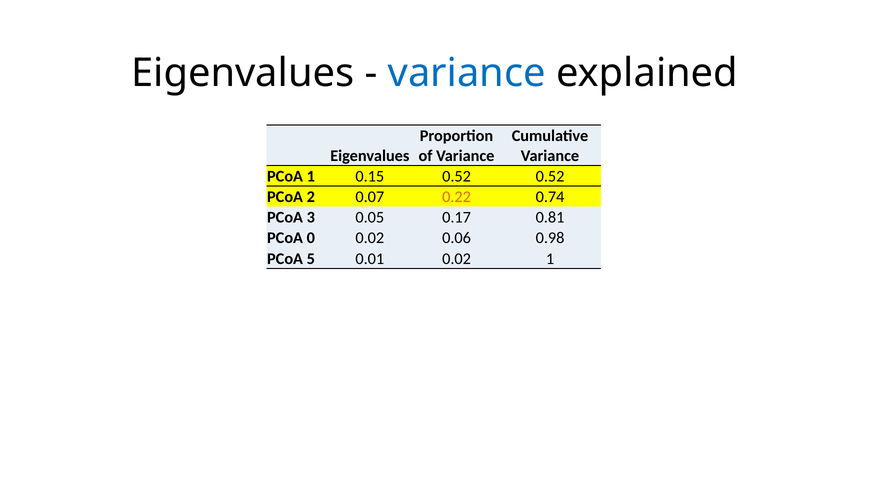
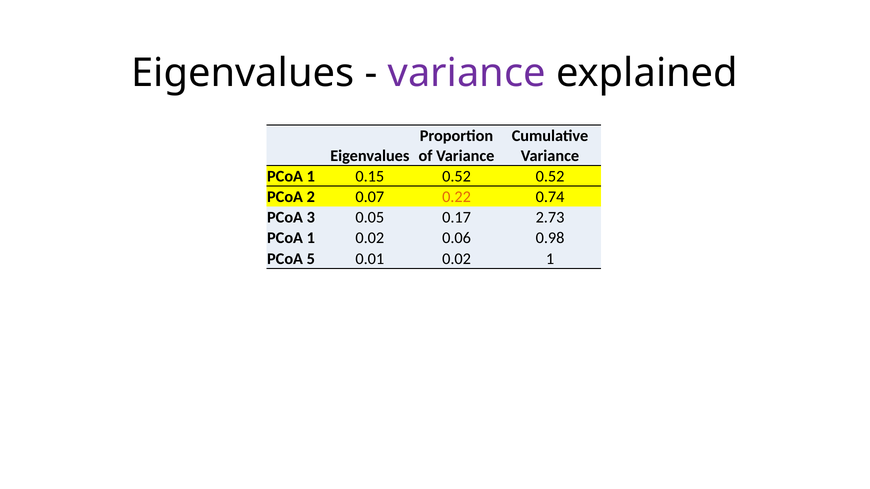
variance colour: blue -> purple (467, 73)
0.81: 0.81 -> 2.73 (550, 218)
0: 0 -> 1 (311, 238)
